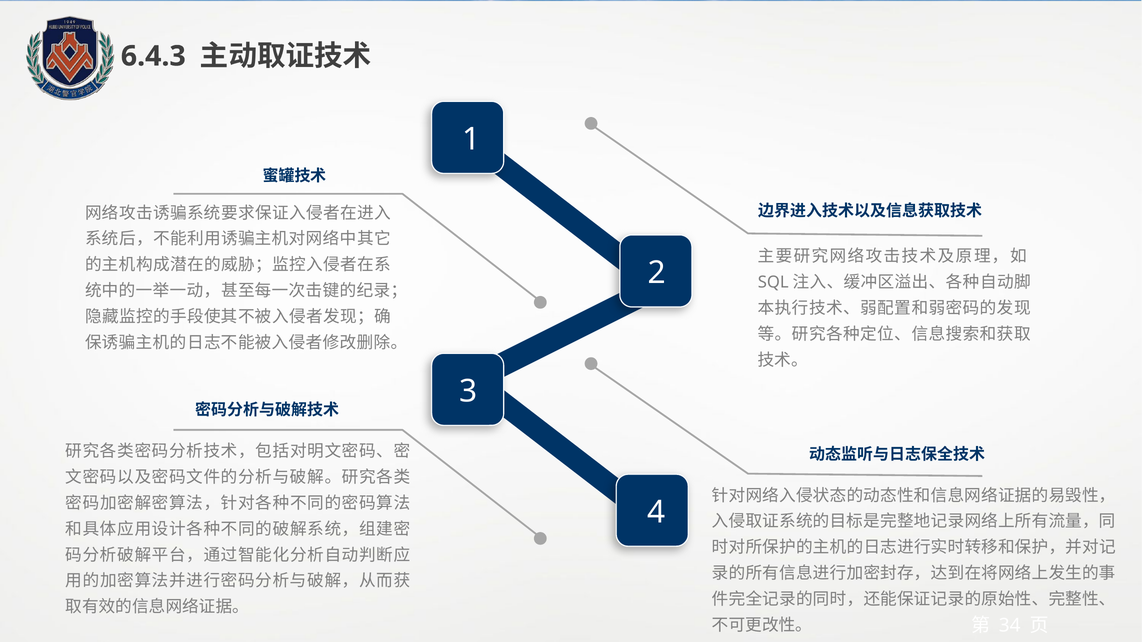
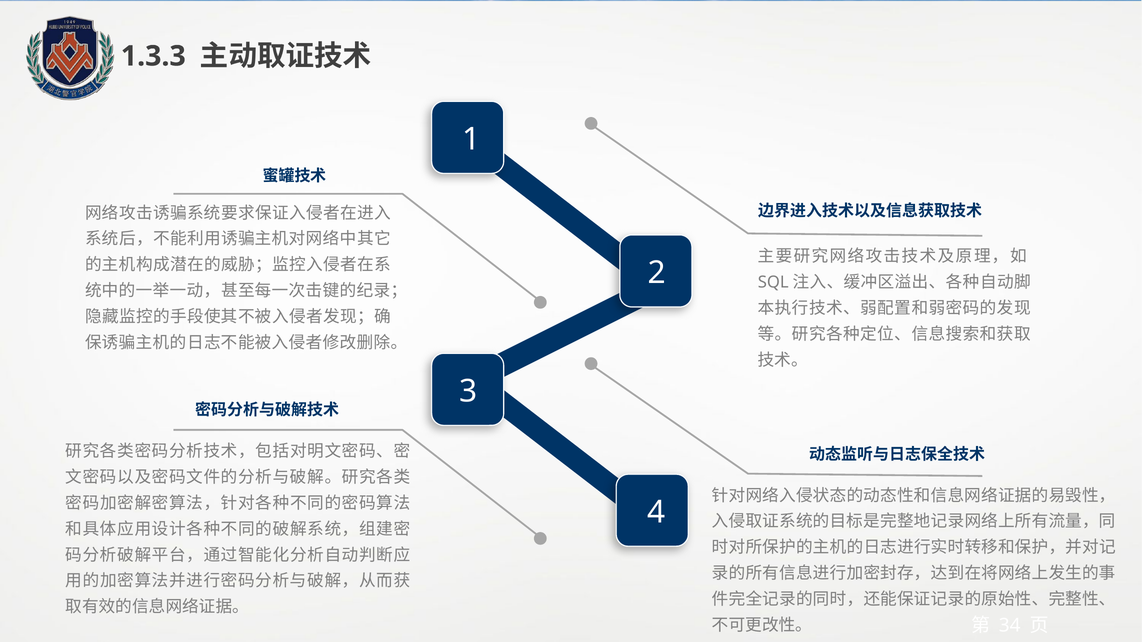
6.4.3: 6.4.3 -> 1.3.3 (153, 56)
